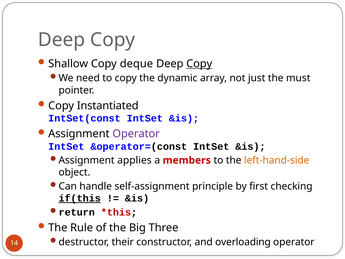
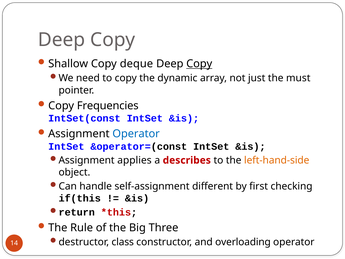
Instantiated: Instantiated -> Frequencies (108, 106)
Operator colour: purple -> blue (136, 134)
members: members -> describes (187, 160)
principle: principle -> different (213, 186)
if(this underline: present -> none (80, 198)
their: their -> class (123, 242)
